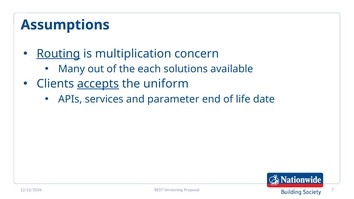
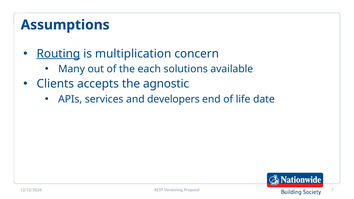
accepts underline: present -> none (98, 84)
uniform: uniform -> agnostic (166, 84)
parameter: parameter -> developers (173, 99)
